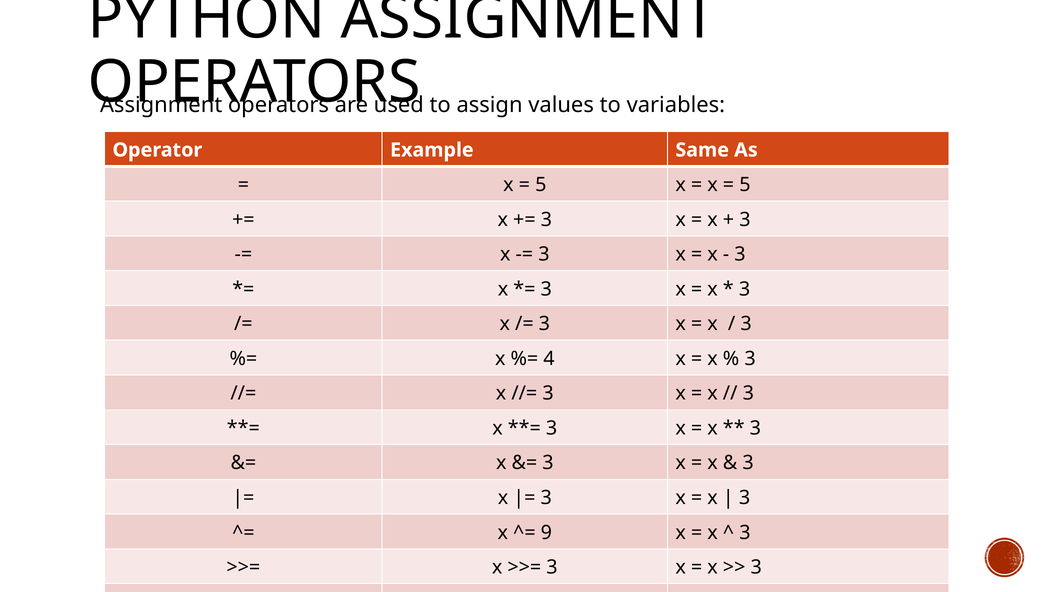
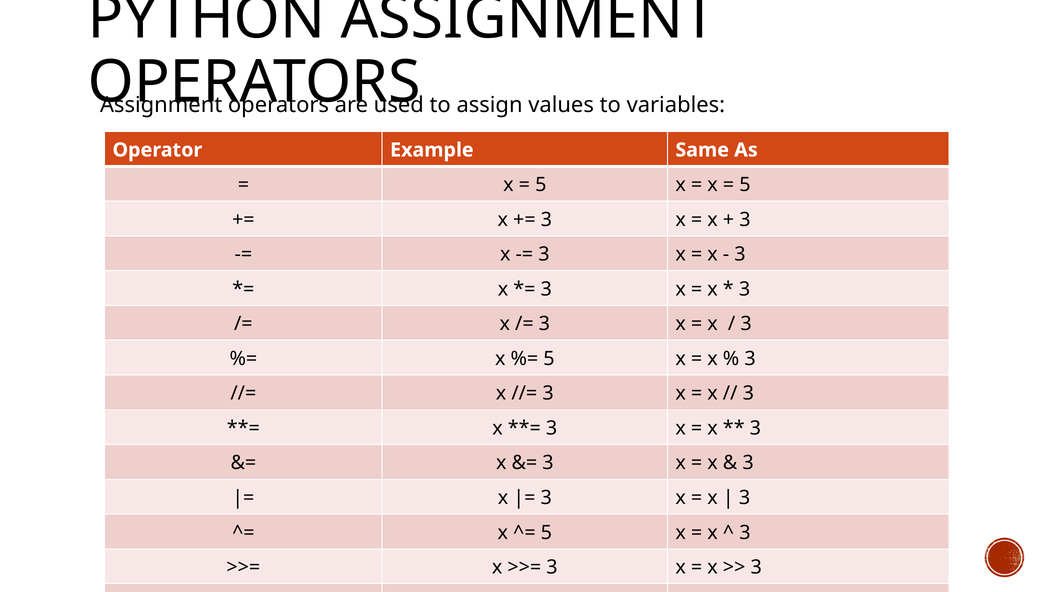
4: 4 -> 5 (549, 359)
9: 9 -> 5 (546, 533)
